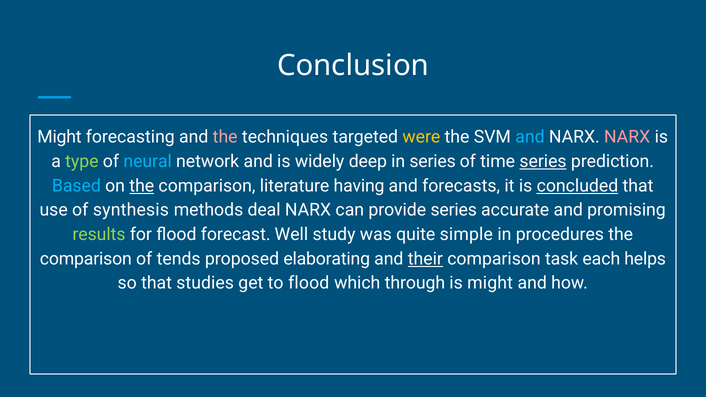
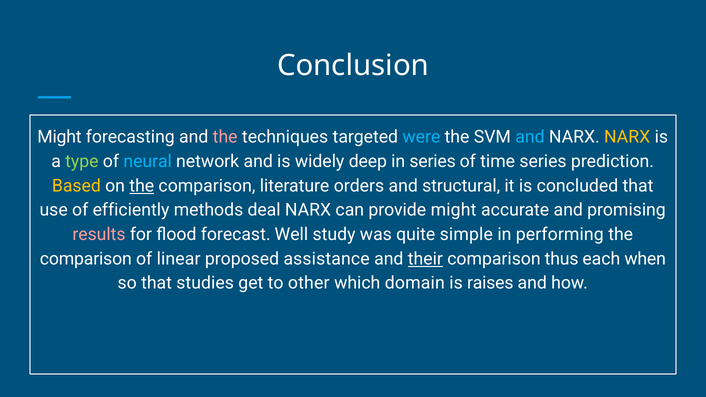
were colour: yellow -> light blue (421, 137)
NARX colour: pink -> yellow (627, 137)
series underline: present -> none (543, 161)
Based colour: light blue -> yellow (76, 186)
having: having -> orders (359, 186)
forecasts: forecasts -> structural (461, 186)
concluded underline: present -> none (577, 186)
synthesis: synthesis -> efficiently (131, 210)
provide series: series -> might (454, 210)
results colour: light green -> pink (99, 234)
procedures: procedures -> performing (560, 234)
tends: tends -> linear (179, 259)
elaborating: elaborating -> assistance (327, 259)
task: task -> thus (562, 259)
helps: helps -> when (645, 259)
to flood: flood -> other (309, 283)
through: through -> domain (415, 283)
is might: might -> raises (490, 283)
